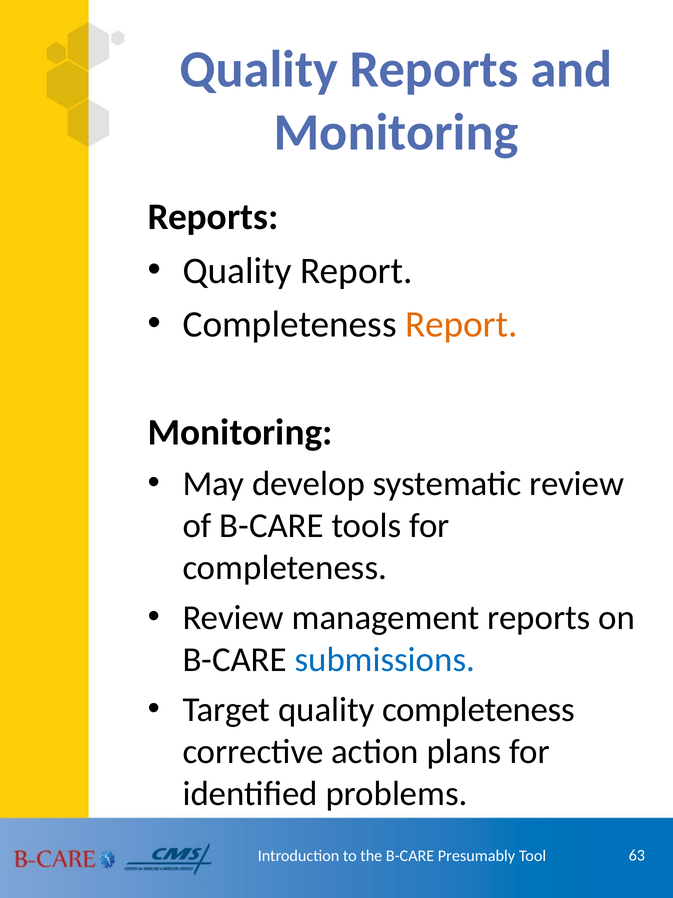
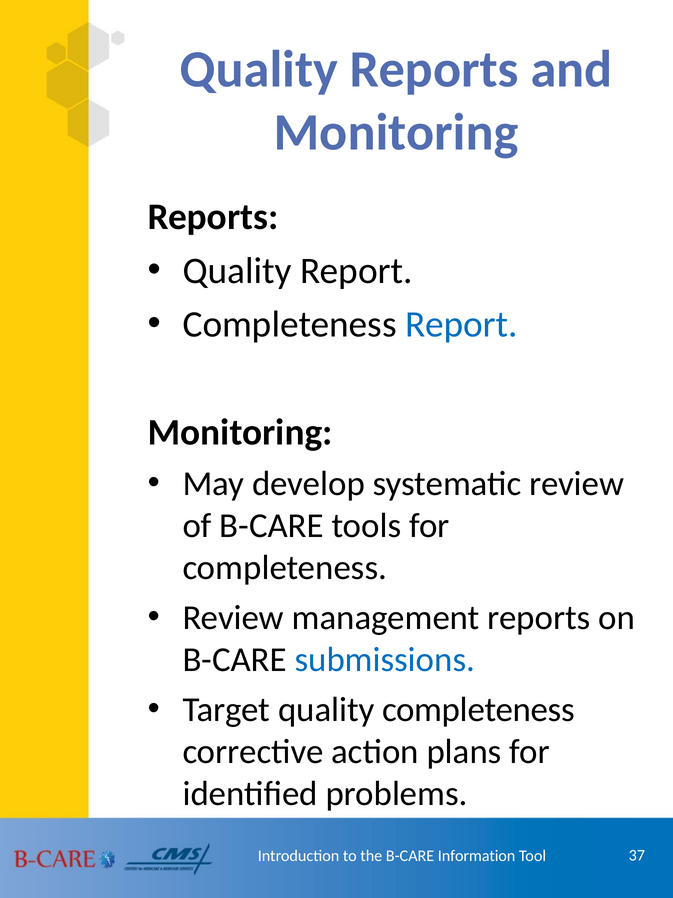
Report colour: orange -> blue (461, 324)
Presumably: Presumably -> Information (477, 855)
63: 63 -> 37 (637, 855)
